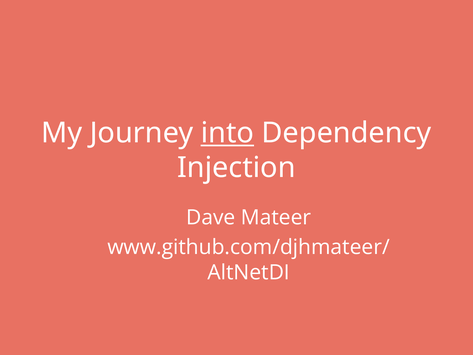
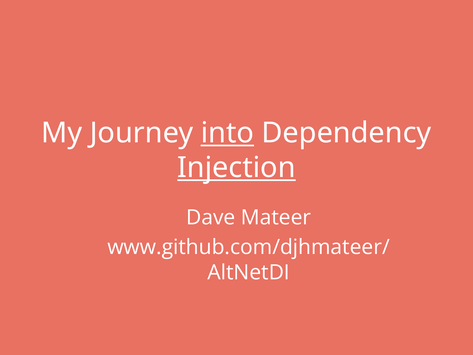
Injection underline: none -> present (236, 168)
